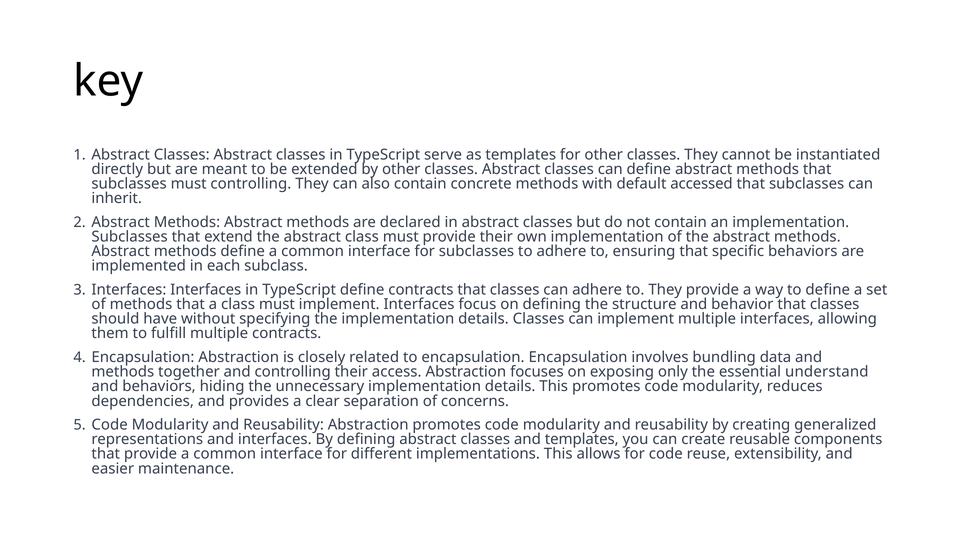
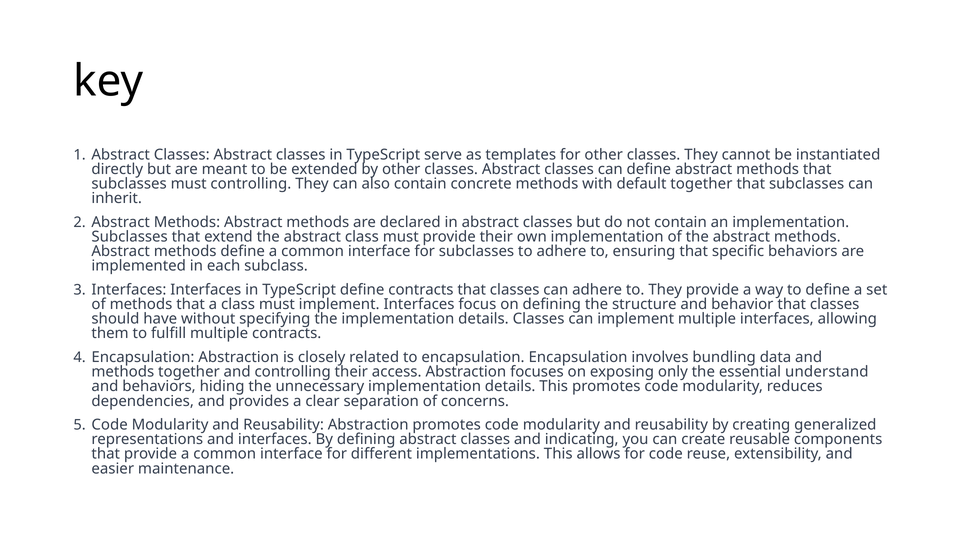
default accessed: accessed -> together (701, 184)
and templates: templates -> indicating (582, 439)
